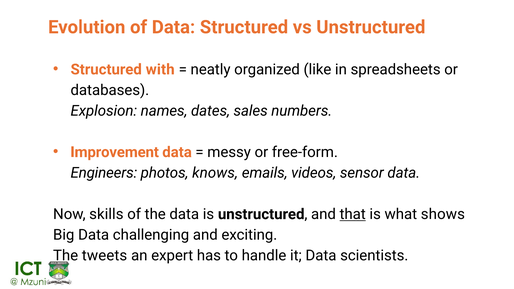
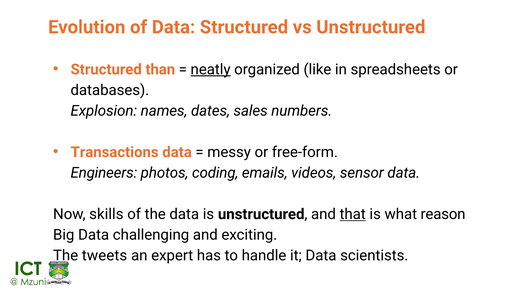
with: with -> than (160, 69)
neatly underline: none -> present (211, 69)
Improvement: Improvement -> Transactions (115, 152)
knows: knows -> coding (215, 173)
shows: shows -> reason (443, 214)
